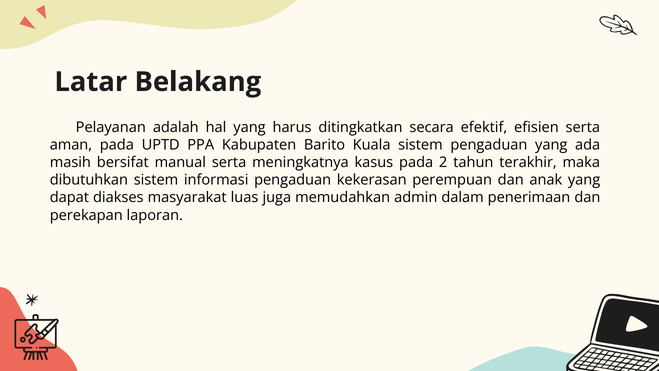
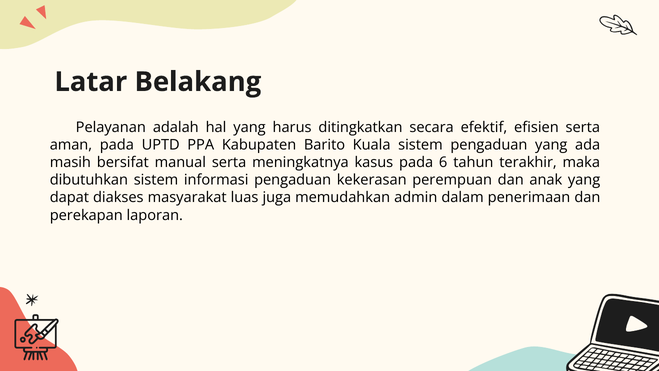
2: 2 -> 6 (443, 162)
